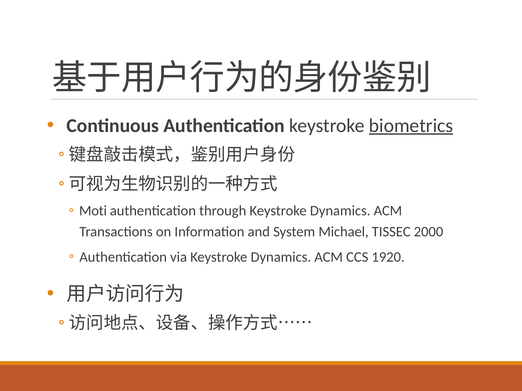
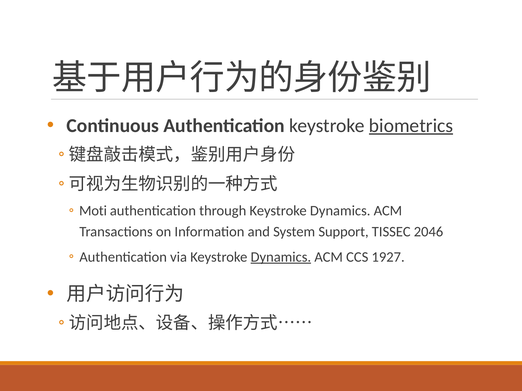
Michael: Michael -> Support (344, 232)
2000: 2000 -> 2046 (429, 232)
Dynamics underline: none -> present (281, 257)
1920: 1920 -> 1927 (388, 257)
